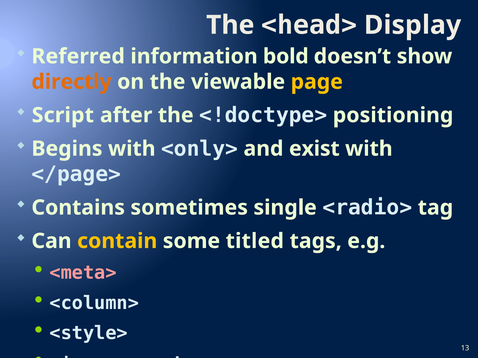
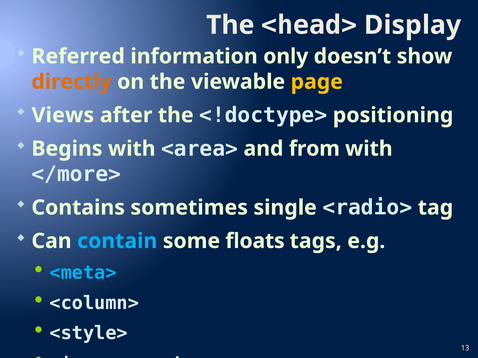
bold: bold -> only (286, 56)
Script: Script -> Views (63, 115)
<only>: <only> -> <area> (200, 149)
exist: exist -> from (314, 149)
</page>: </page> -> </more> (76, 174)
contain colour: yellow -> light blue (117, 241)
titled: titled -> floats (255, 241)
<meta> colour: pink -> light blue (83, 273)
